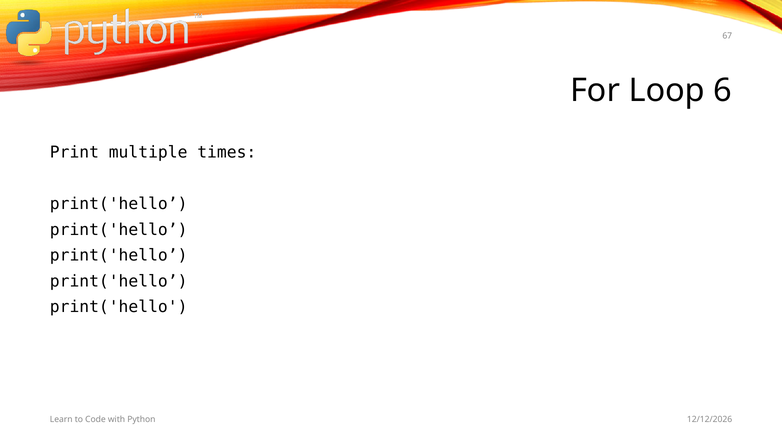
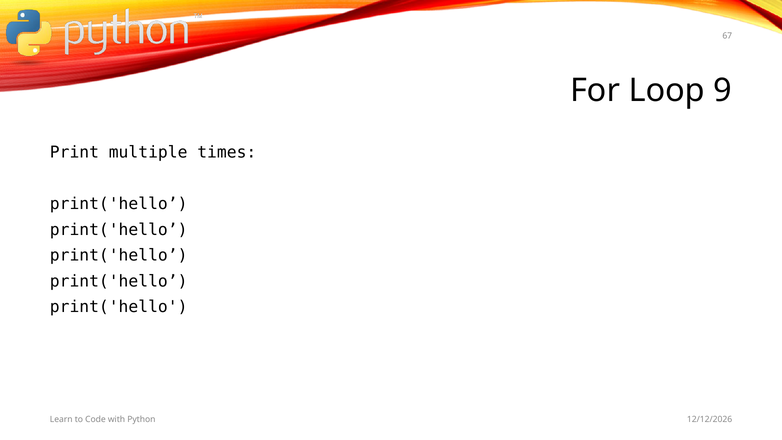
6: 6 -> 9 (723, 90)
